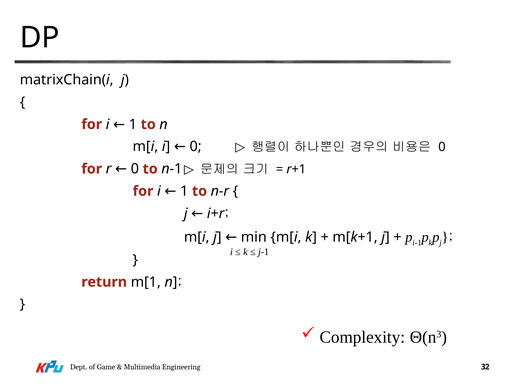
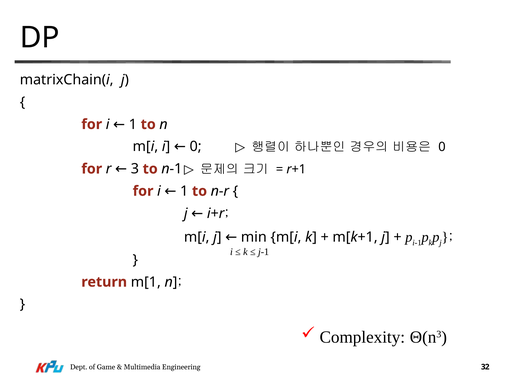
r 0: 0 -> 3 (135, 169)
